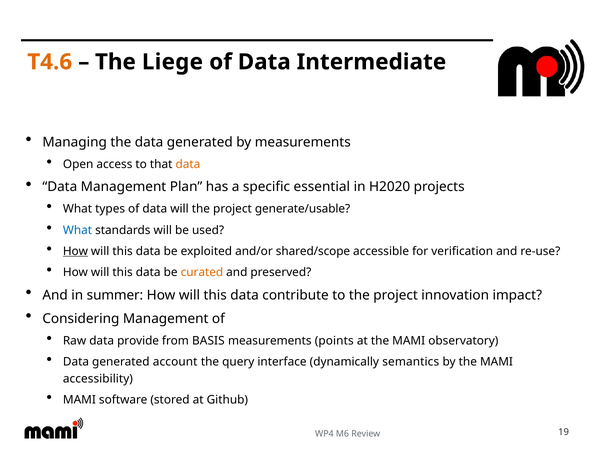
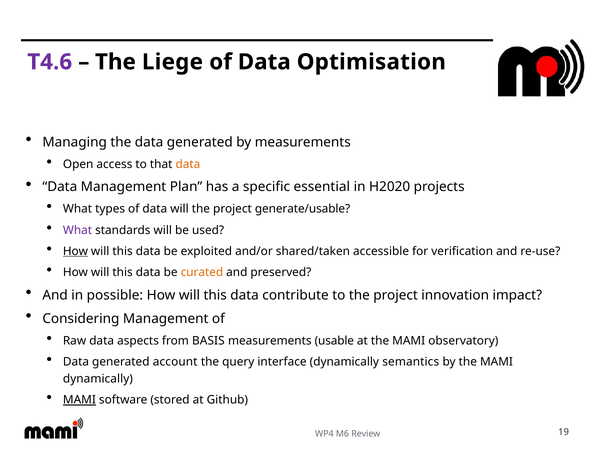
T4.6 colour: orange -> purple (50, 62)
Intermediate: Intermediate -> Optimisation (371, 62)
What colour: blue -> purple (78, 230)
shared/scope: shared/scope -> shared/taken (313, 251)
summer: summer -> possible (115, 295)
provide: provide -> aspects (138, 341)
points: points -> usable (334, 341)
accessibility: accessibility -> dynamically (98, 379)
MAMI underline: none -> present (79, 400)
